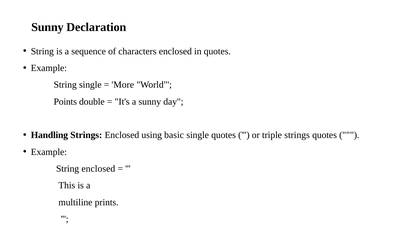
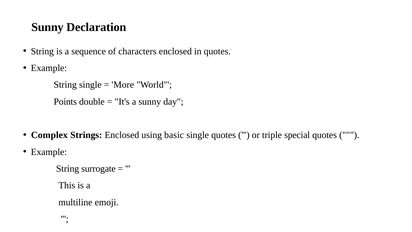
Handling: Handling -> Complex (49, 135)
triple strings: strings -> special (297, 135)
String enclosed: enclosed -> surrogate (98, 169)
prints: prints -> emoji (107, 202)
